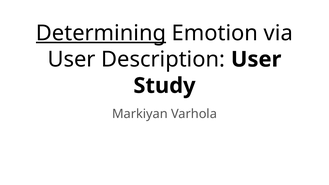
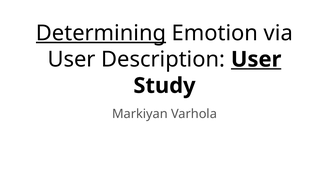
User underline: none -> present (256, 59)
